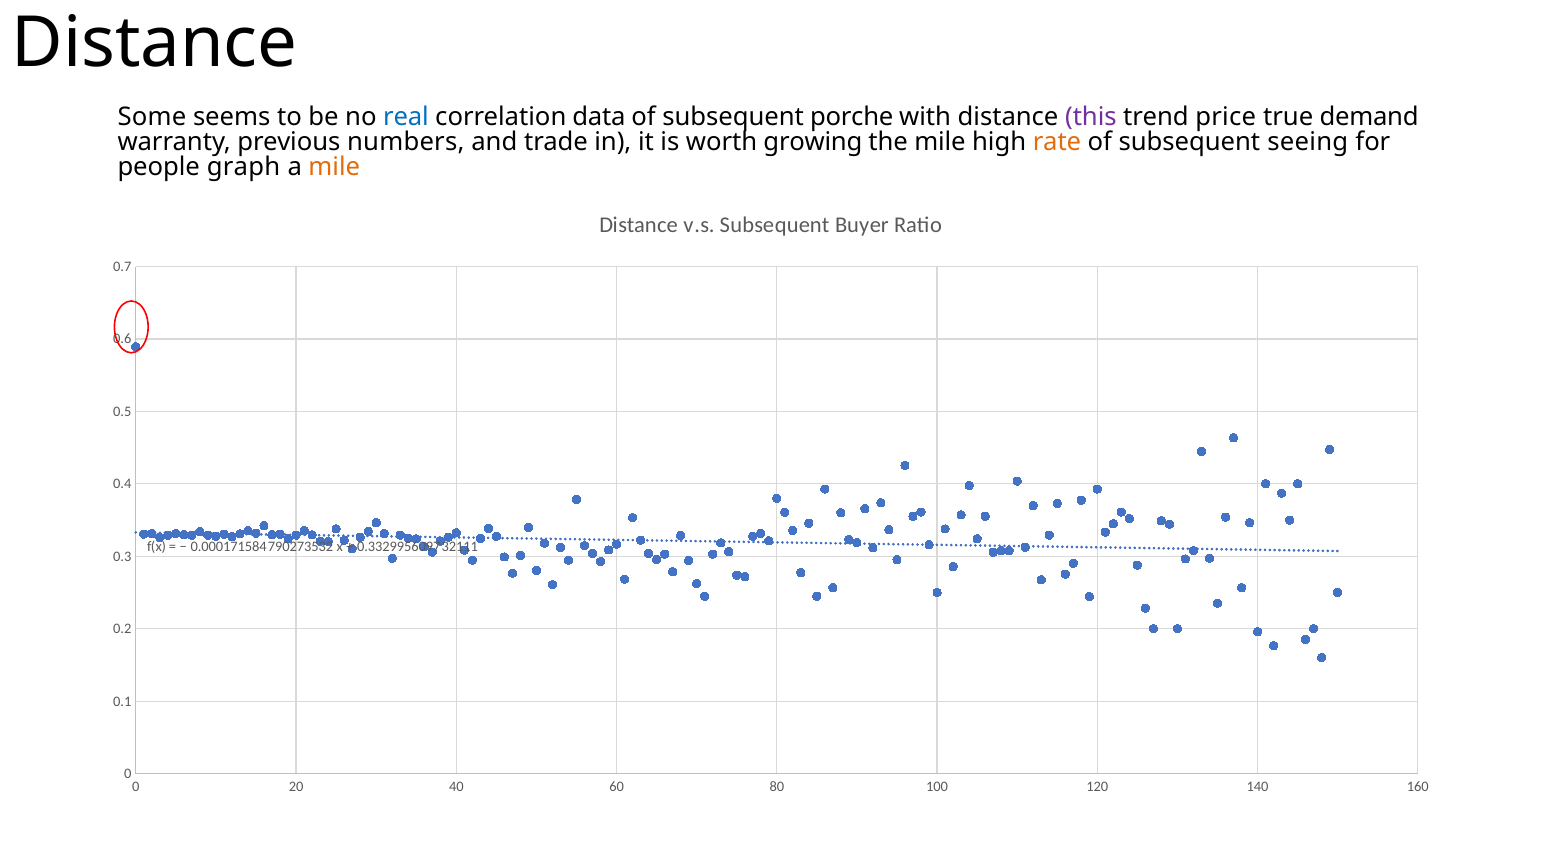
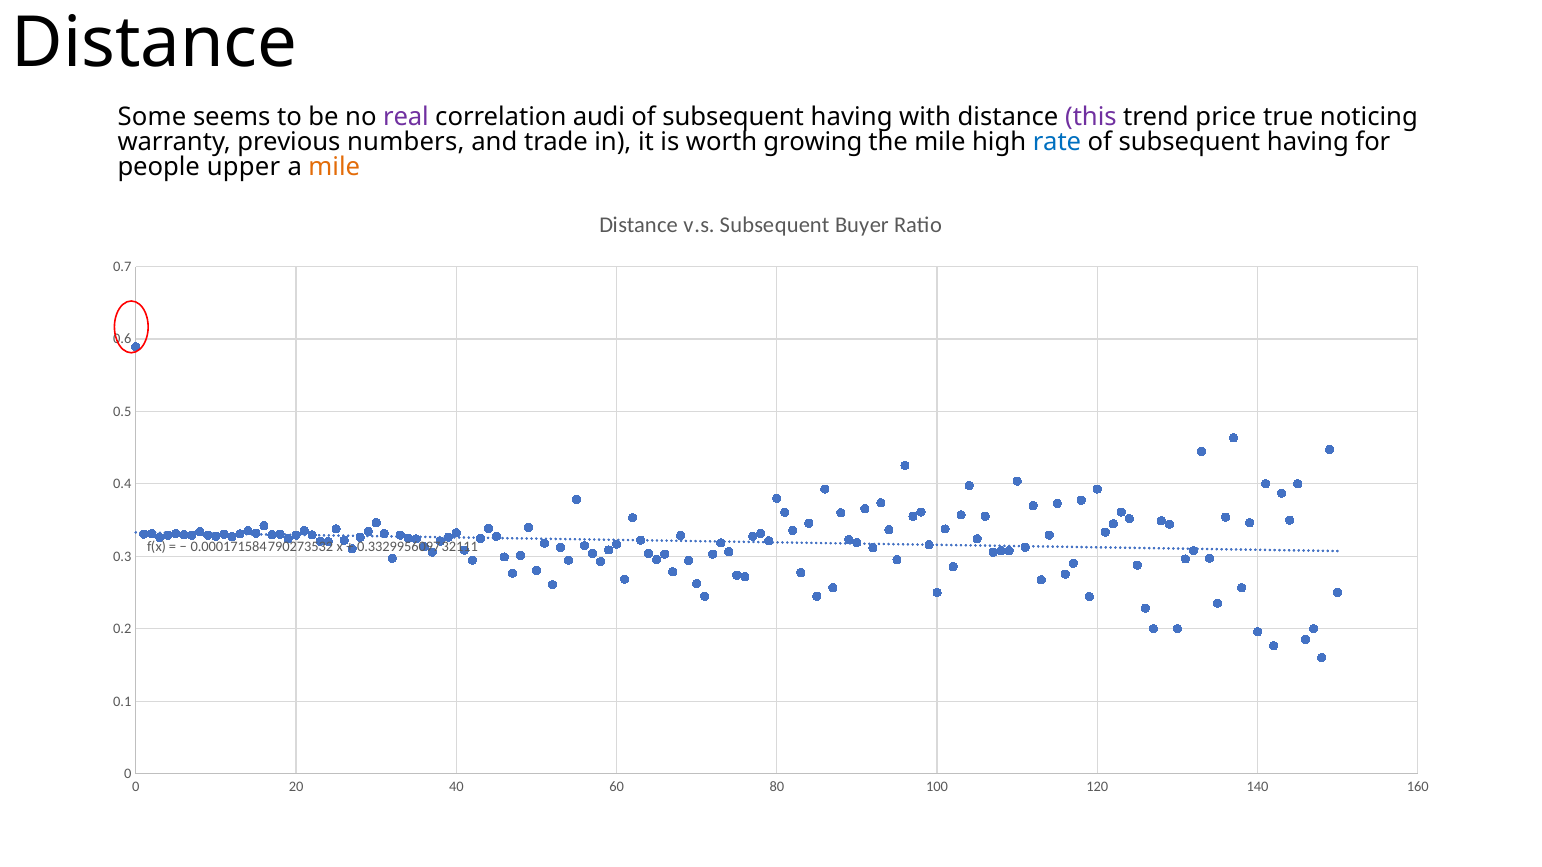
real colour: blue -> purple (406, 117)
data: data -> audi (599, 117)
porche: porche -> having (852, 117)
demand: demand -> noticing (1369, 117)
rate colour: orange -> blue (1057, 142)
seeing: seeing -> having (1308, 142)
graph: graph -> upper (244, 167)
